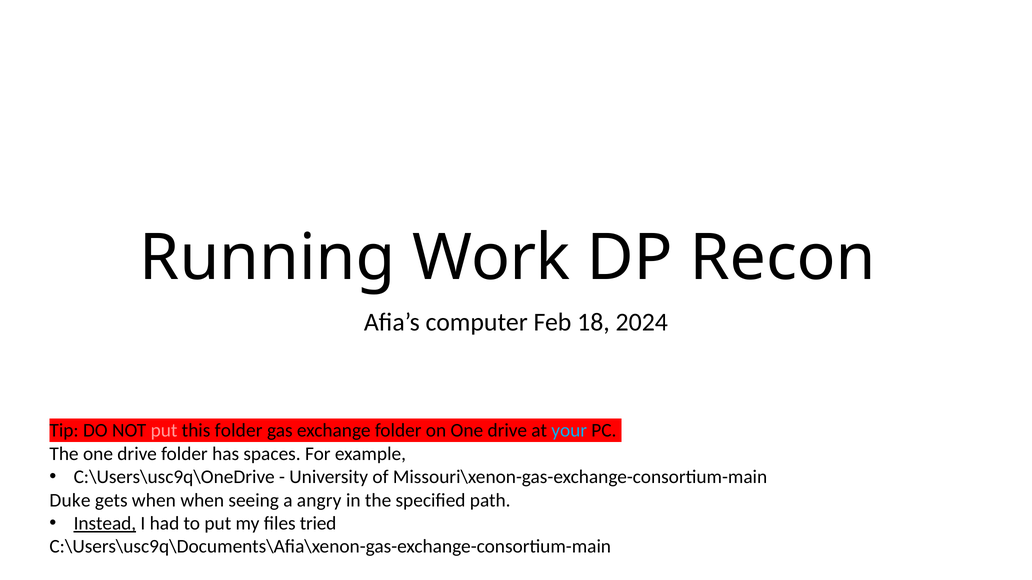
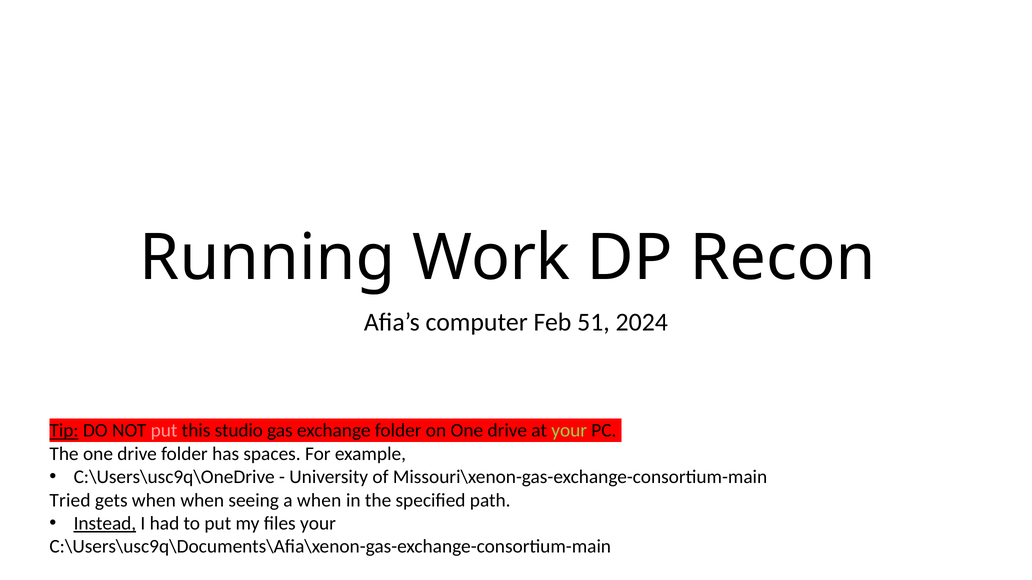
18: 18 -> 51 (593, 323)
Tip underline: none -> present (64, 431)
this folder: folder -> studio (239, 431)
your colour: light blue -> light green (569, 431)
Duke: Duke -> Tried (70, 501)
a angry: angry -> when (319, 501)
files tried: tried -> your (318, 524)
